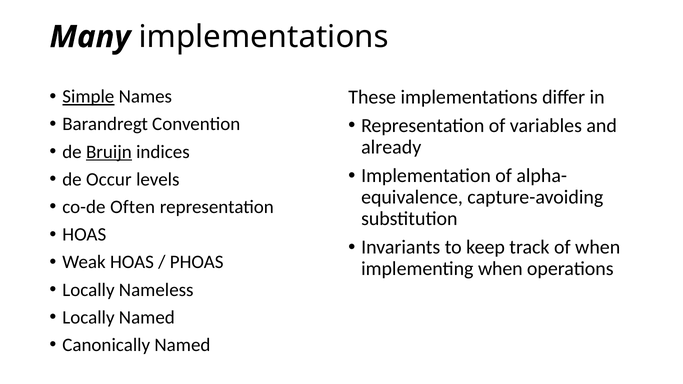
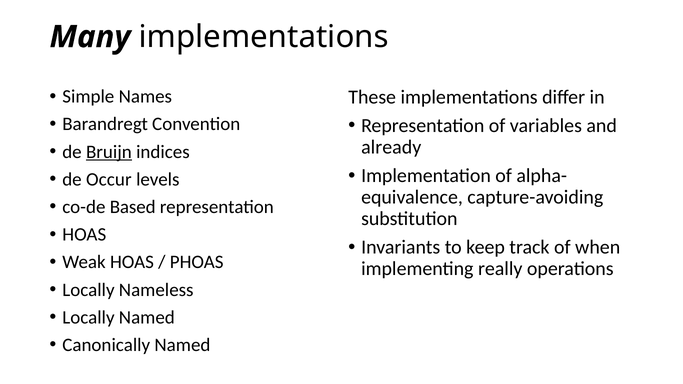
Simple underline: present -> none (88, 97)
Often: Often -> Based (133, 207)
implementing when: when -> really (500, 269)
